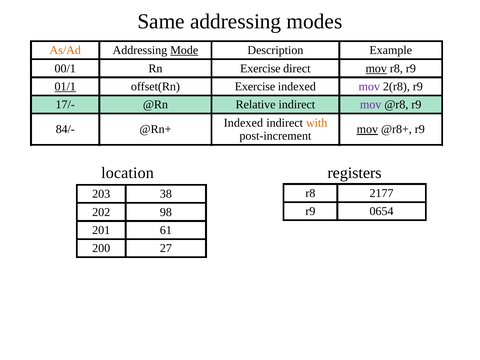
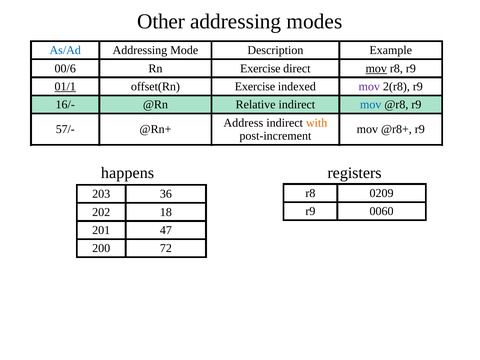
Same: Same -> Other (161, 21)
As/Ad colour: orange -> blue (65, 50)
Mode underline: present -> none (184, 50)
00/1: 00/1 -> 00/6 (65, 68)
17/-: 17/- -> 16/- (65, 105)
mov colour: purple -> blue (371, 105)
Indexed: Indexed -> Address (243, 123)
84/-: 84/- -> 57/- (65, 129)
mov underline: present -> none (367, 129)
location: location -> happens (128, 173)
2177: 2177 -> 0209 (382, 193)
38: 38 -> 36 (166, 194)
0654: 0654 -> 0060 (382, 211)
98: 98 -> 18 (166, 212)
61: 61 -> 47 (166, 230)
27: 27 -> 72 (166, 248)
